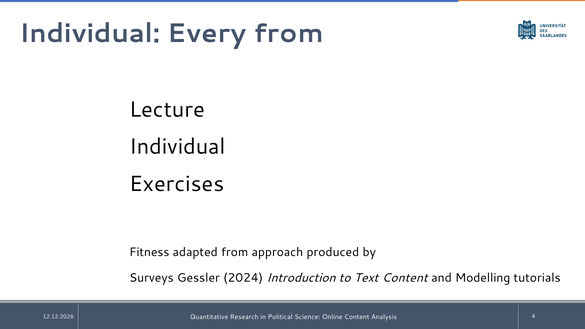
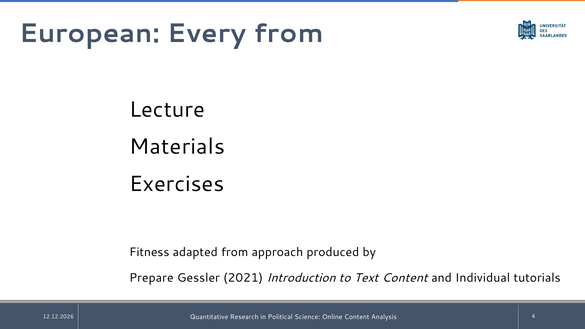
Individual: Individual -> European (90, 33)
Individual: Individual -> Materials (177, 147)
Surveys: Surveys -> Prepare (151, 278)
2024: 2024 -> 2021 (243, 278)
Modelling: Modelling -> Individual (483, 278)
